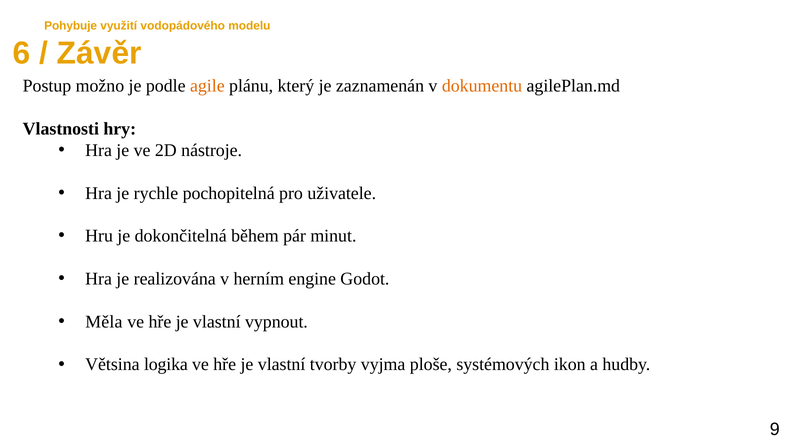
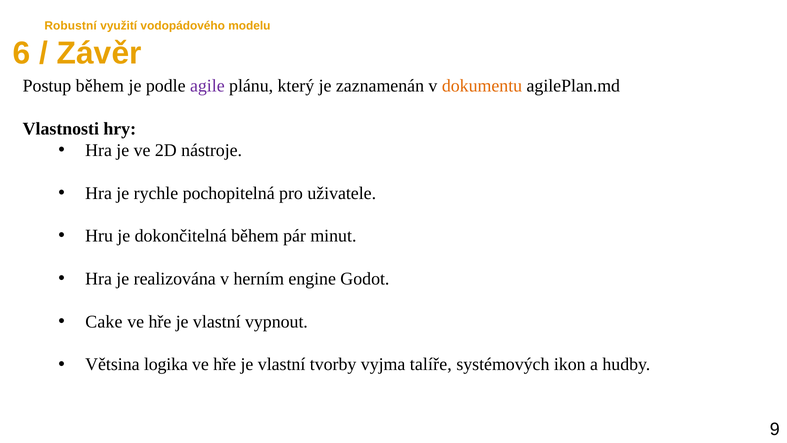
Pohybuje: Pohybuje -> Robustní (71, 26)
Postup možno: možno -> během (100, 86)
agile colour: orange -> purple (207, 86)
Měla: Měla -> Cake (104, 322)
ploše: ploše -> talíře (431, 364)
